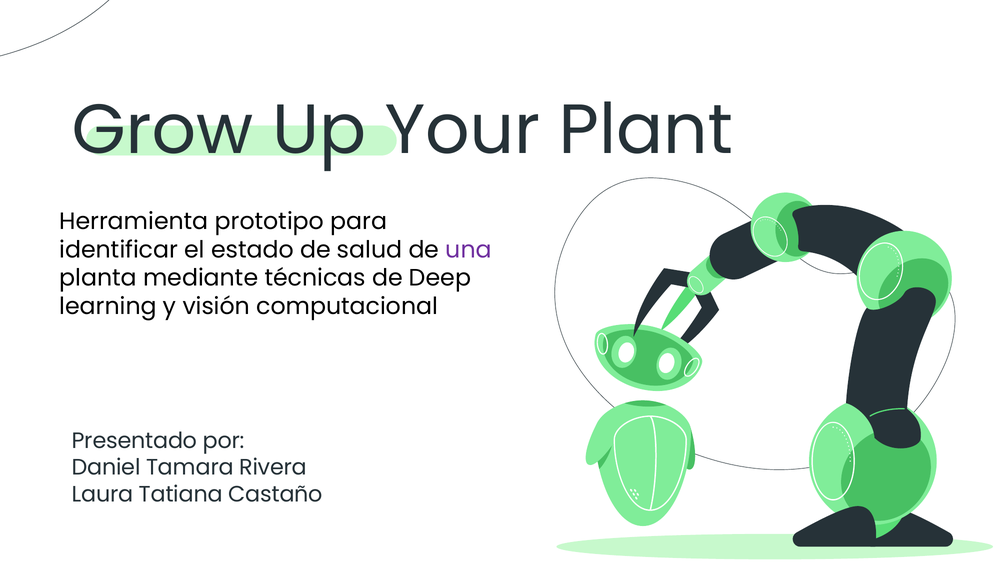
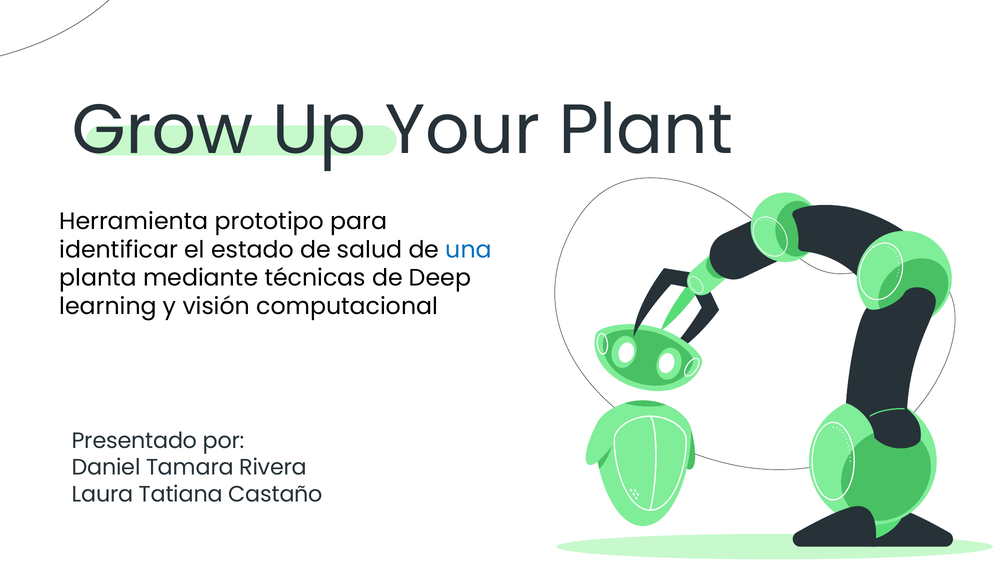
una colour: purple -> blue (469, 250)
